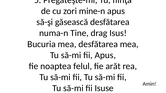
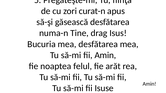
mine-n: mine-n -> curat-n (92, 11)
fii Apus: Apus -> Amin (105, 55)
